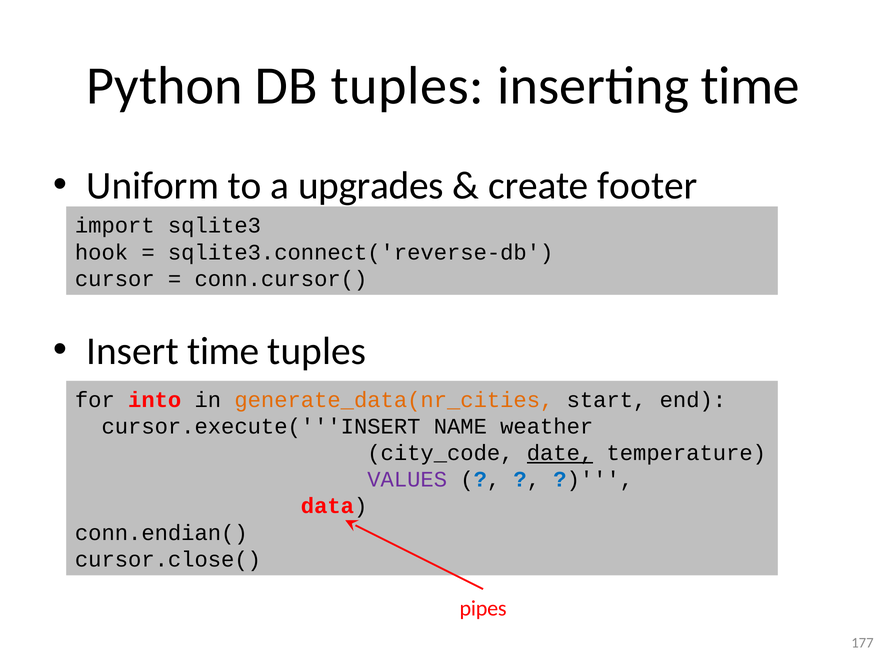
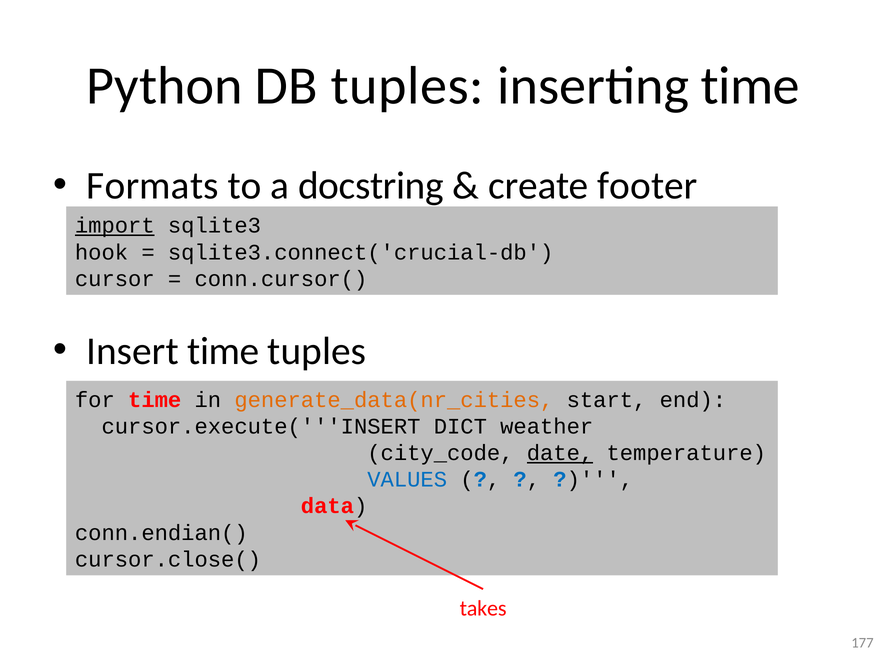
Uniform: Uniform -> Formats (153, 186)
upgrades: upgrades -> docstring (371, 186)
import underline: none -> present (115, 226)
sqlite3.connect('reverse-db: sqlite3.connect('reverse-db -> sqlite3.connect('crucial-db (361, 252)
for into: into -> time (155, 400)
NAME: NAME -> DICT (460, 427)
VALUES colour: purple -> blue (407, 480)
pipes: pipes -> takes (483, 609)
